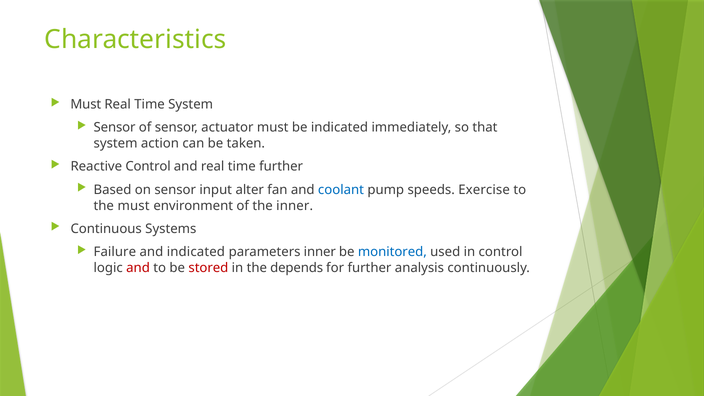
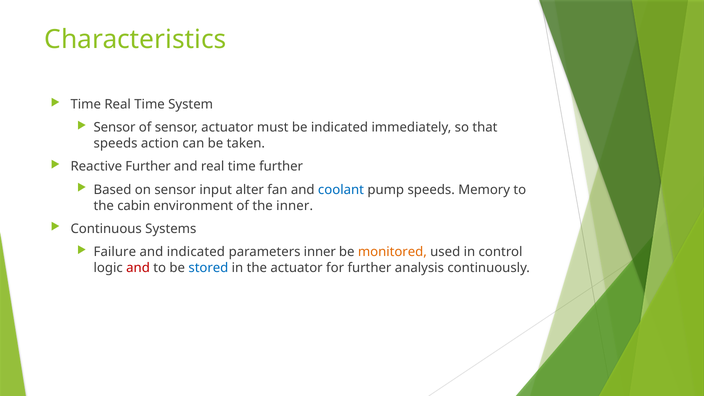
Must: Must -> Time (86, 104)
system: system -> speeds (116, 143)
Reactive Control: Control -> Further (148, 167)
Exercise: Exercise -> Memory (484, 190)
the must: must -> cabin (134, 206)
monitored colour: blue -> orange (392, 252)
stored colour: red -> blue (208, 268)
the depends: depends -> actuator (297, 268)
